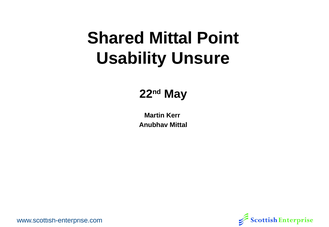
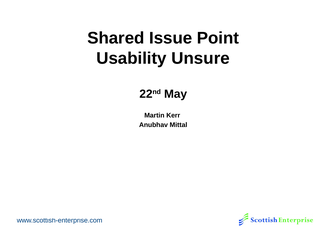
Shared Mittal: Mittal -> Issue (171, 38)
